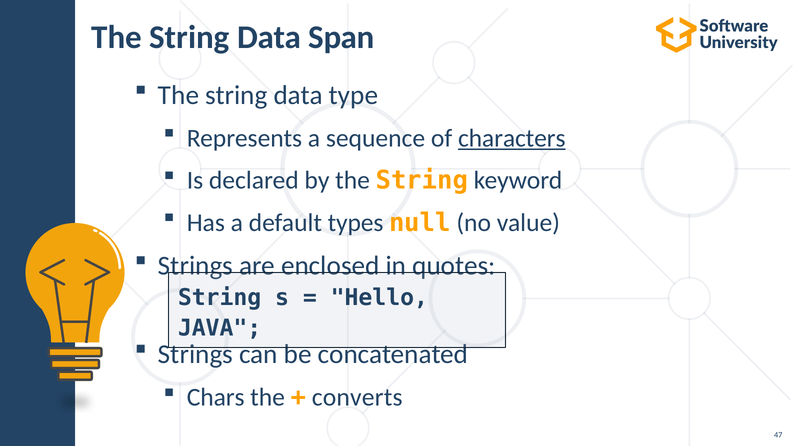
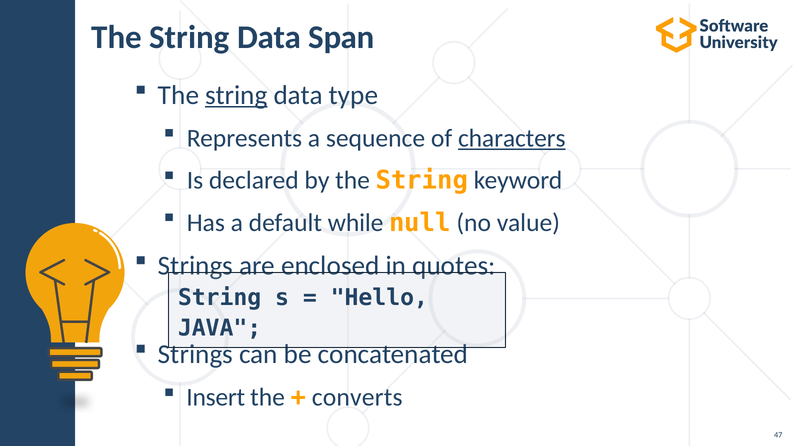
string underline: none -> present (236, 95)
types: types -> while (356, 223)
Chars: Chars -> Insert (216, 398)
